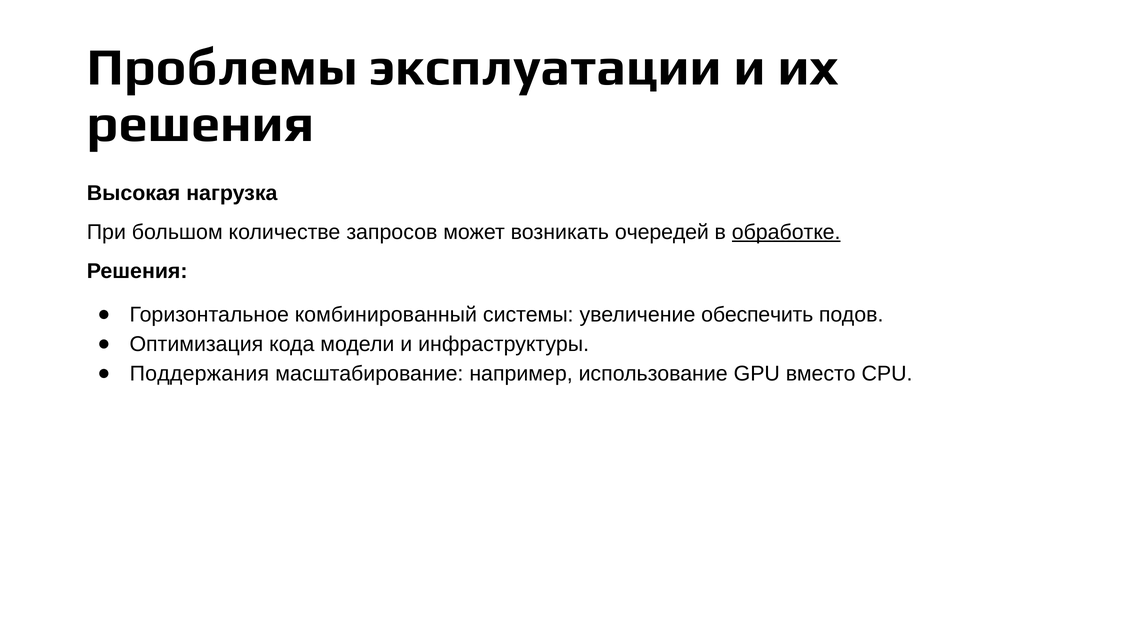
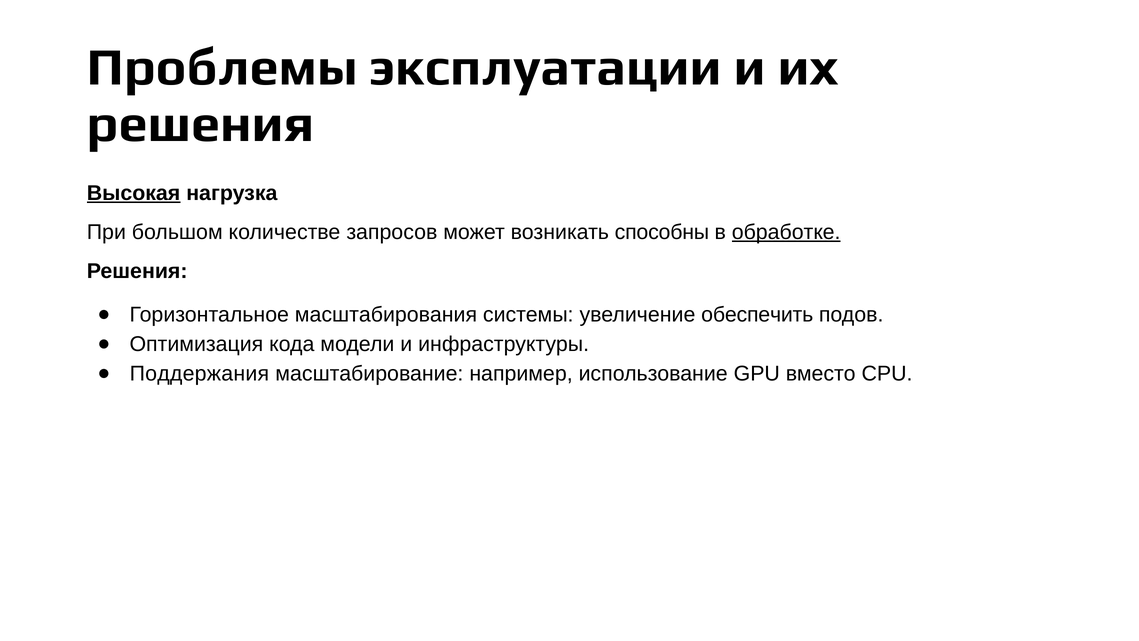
Высокая underline: none -> present (134, 193)
очередей: очередей -> способны (662, 232)
комбинированный: комбинированный -> масштабирования (386, 315)
